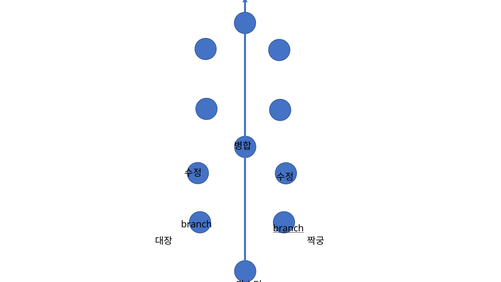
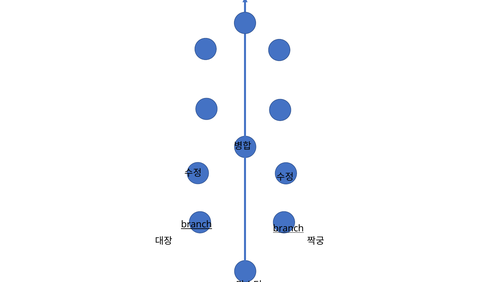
branch underline: none -> present (196, 224)
